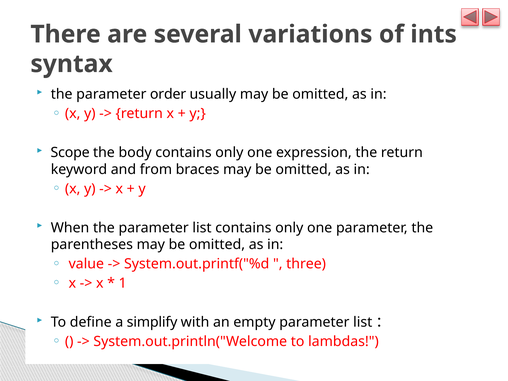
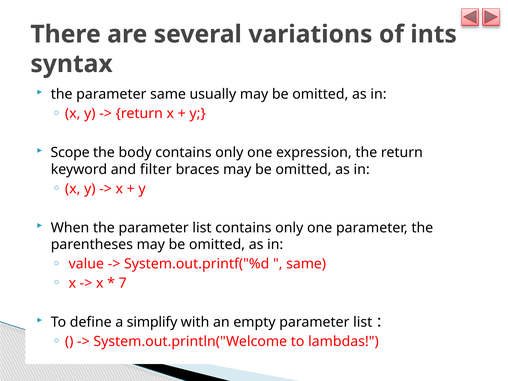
parameter order: order -> same (168, 94)
from: from -> filter (156, 169)
three: three -> same (306, 264)
1: 1 -> 7 (123, 283)
